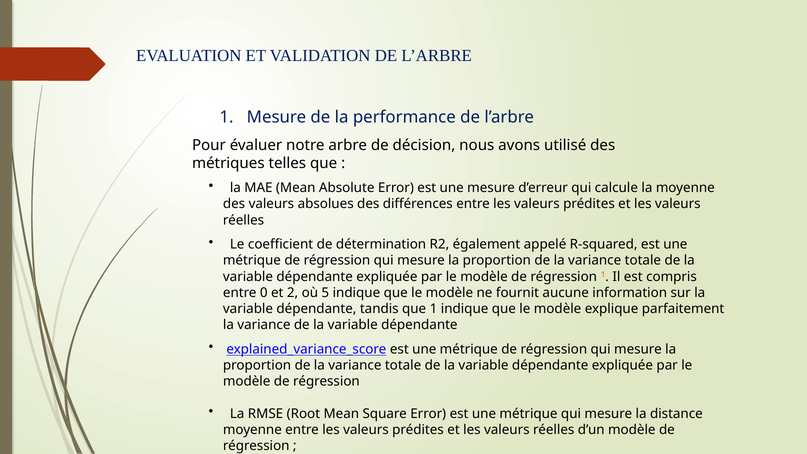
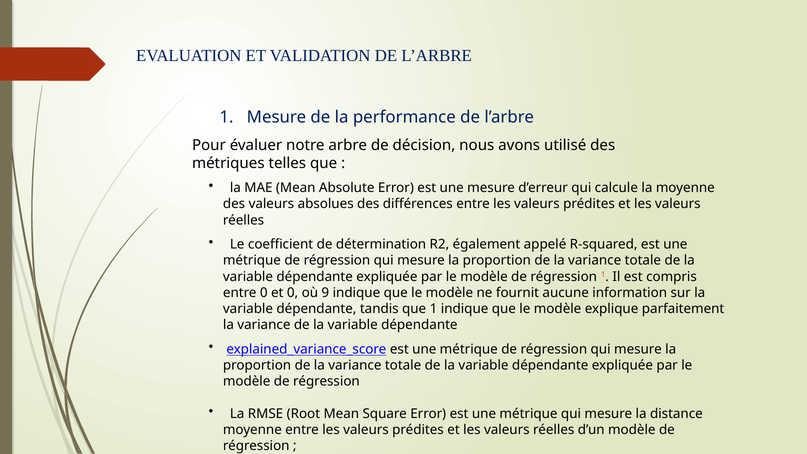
et 2: 2 -> 0 (293, 293)
5: 5 -> 9 (325, 293)
